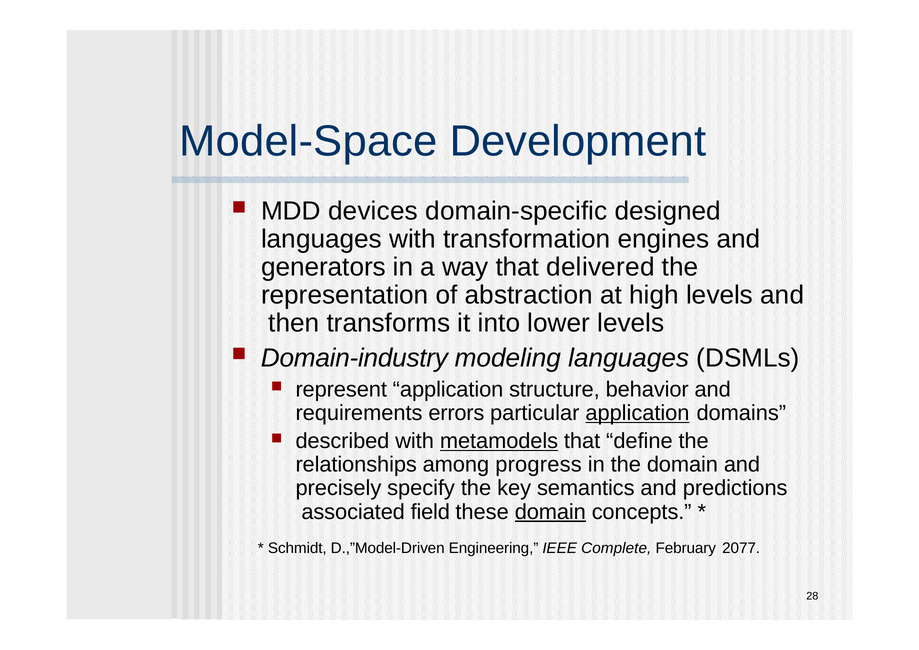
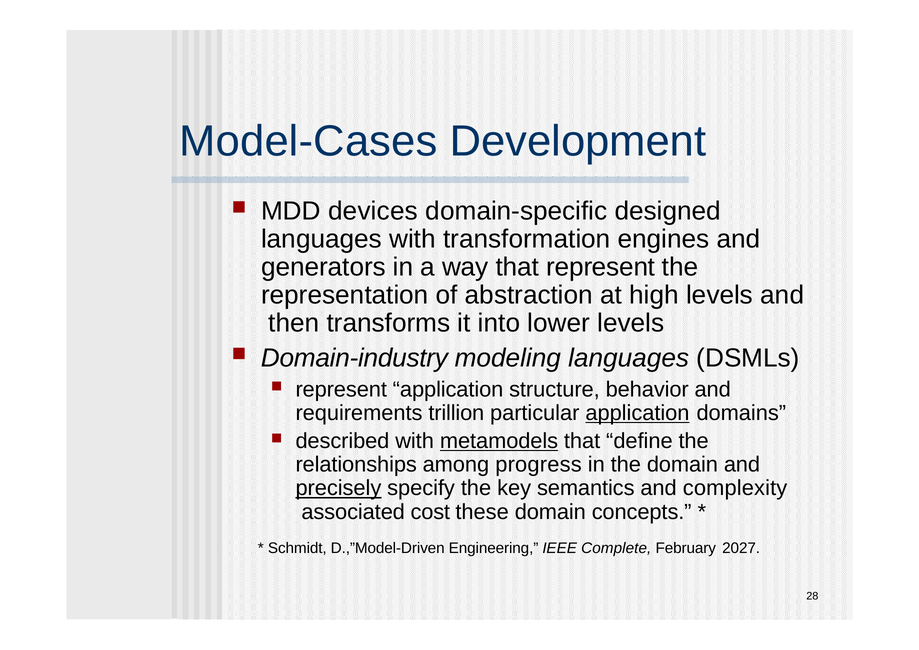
Model-Space: Model-Space -> Model-Cases (308, 141)
that delivered: delivered -> represent (601, 267)
errors: errors -> trillion (456, 413)
precisely underline: none -> present (338, 488)
predictions: predictions -> complexity (735, 488)
field: field -> cost (430, 512)
domain underline: present -> none (550, 512)
2077: 2077 -> 2027 (741, 548)
